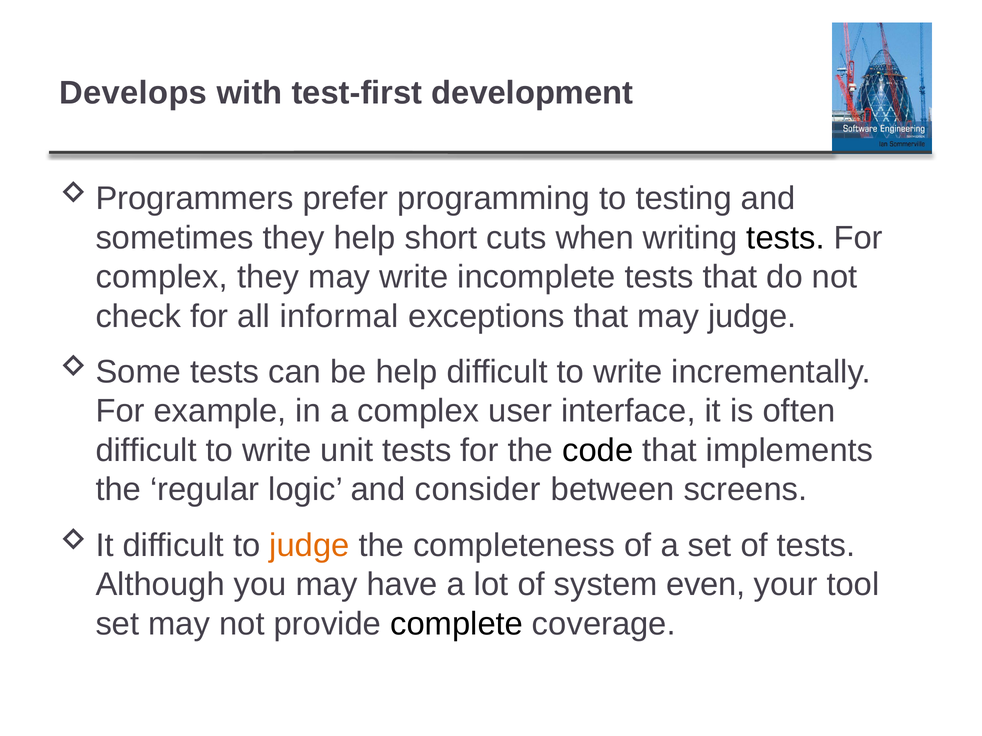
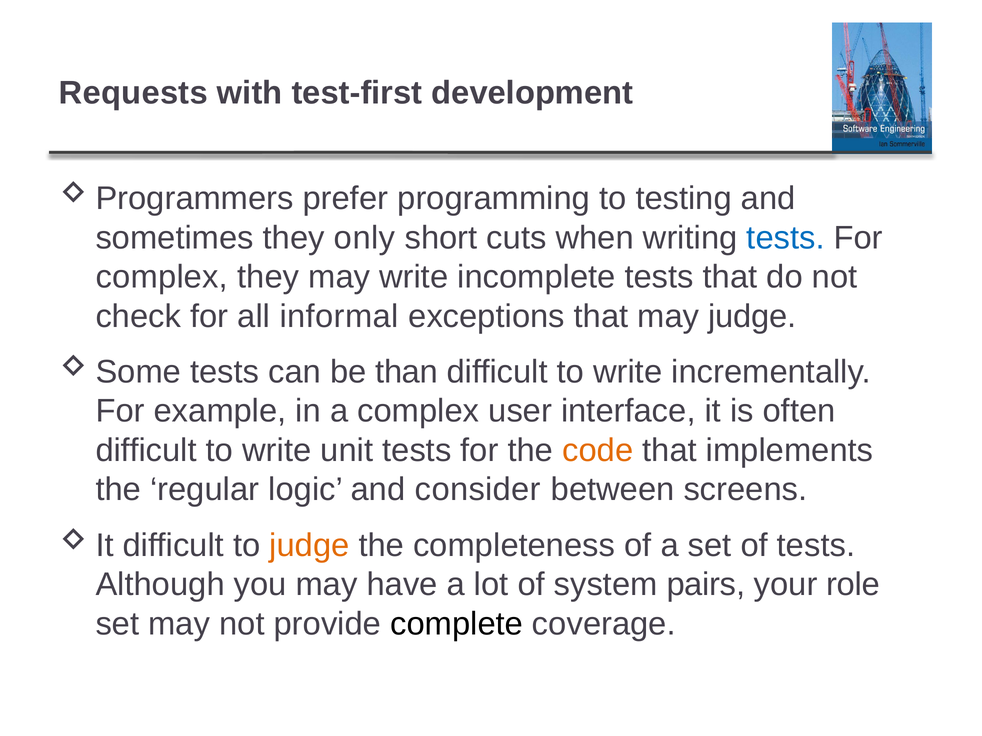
Develops: Develops -> Requests (133, 93)
they help: help -> only (365, 238)
tests colour: black -> blue (786, 238)
be help: help -> than (407, 372)
code colour: black -> orange (598, 451)
even: even -> pairs (706, 585)
tool: tool -> role (853, 585)
